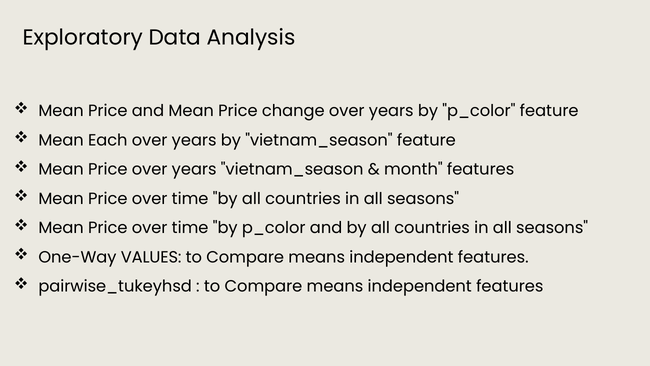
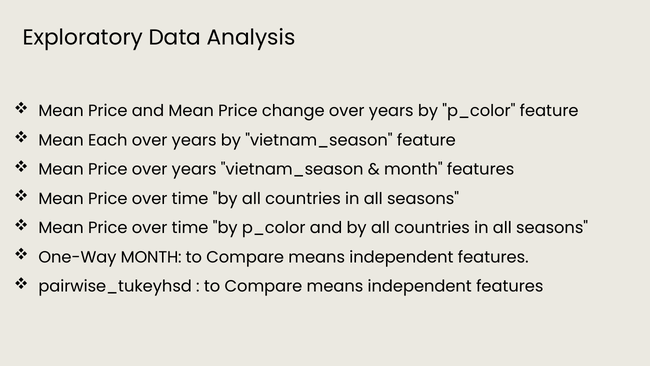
One-Way VALUES: VALUES -> MONTH (151, 257)
